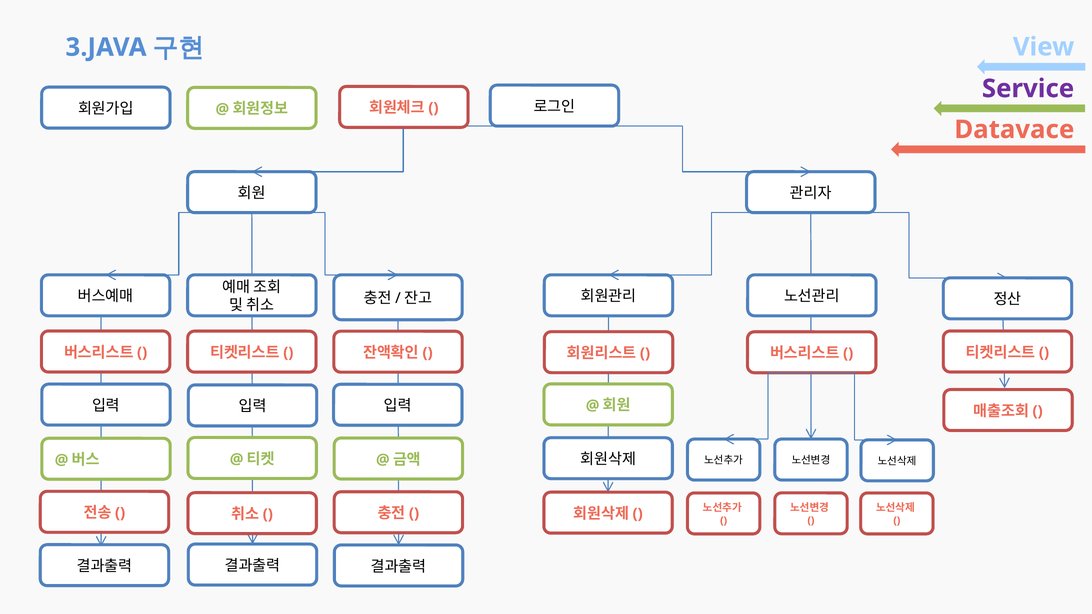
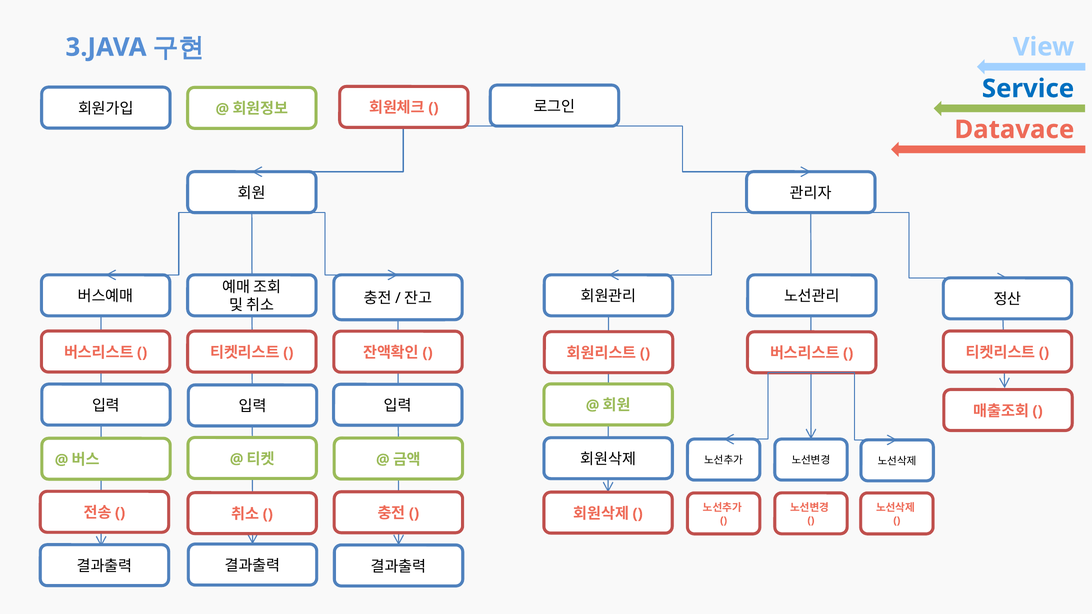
Service colour: purple -> blue (1028, 89)
